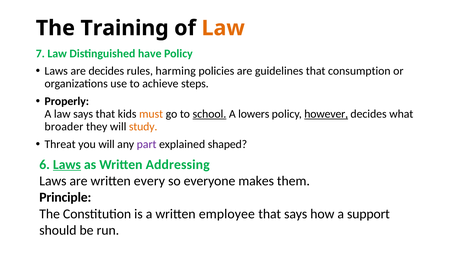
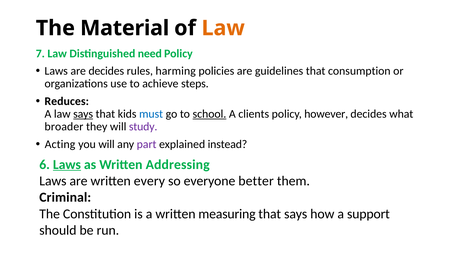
Training: Training -> Material (125, 28)
have: have -> need (150, 53)
Properly: Properly -> Reduces (67, 101)
says underline: none -> present (83, 114)
must colour: orange -> blue (151, 114)
lowers: lowers -> clients (254, 114)
however underline: present -> none (326, 114)
study colour: orange -> purple (143, 127)
Threat: Threat -> Acting (60, 144)
shaped: shaped -> instead (227, 144)
makes: makes -> better (256, 181)
Principle: Principle -> Criminal (65, 197)
employee: employee -> measuring (227, 214)
